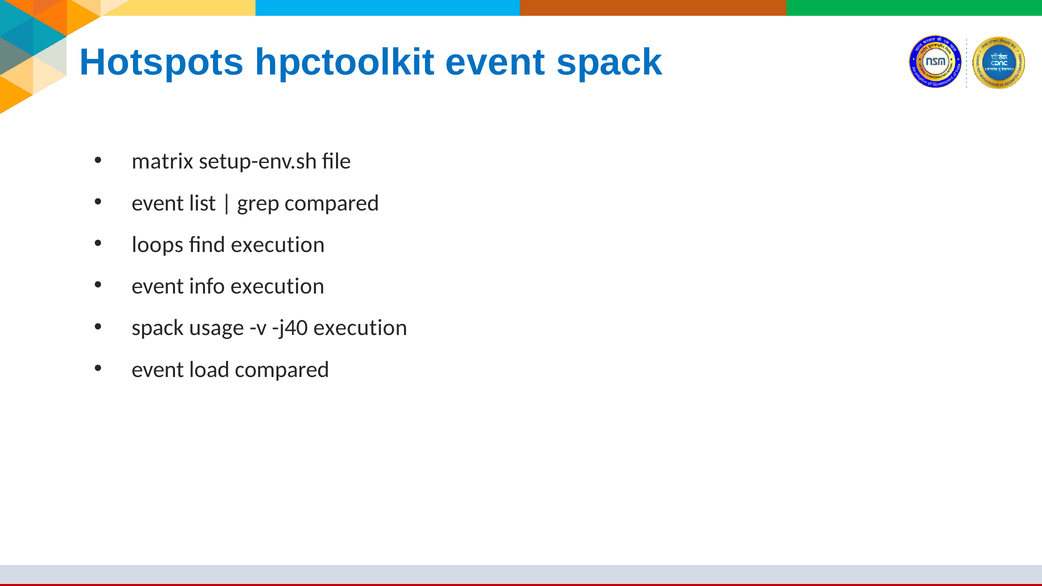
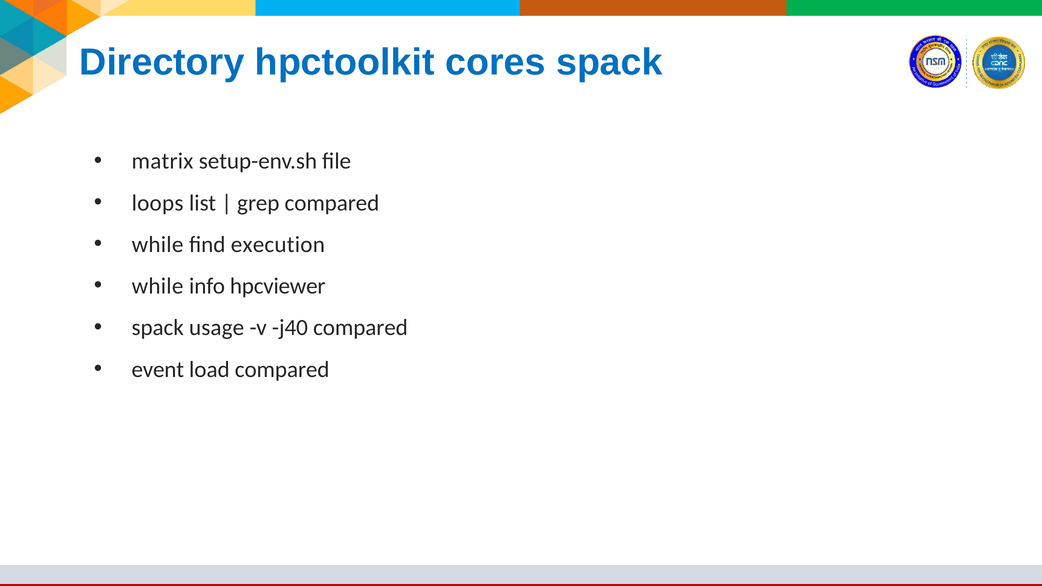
Hotspots: Hotspots -> Directory (162, 63)
hpctoolkit event: event -> cores (495, 63)
event: event -> loops (158, 203)
loops: loops -> while (158, 245)
event: event -> while (158, 286)
info execution: execution -> hpcviewer (278, 286)
j40 execution: execution -> compared (361, 328)
